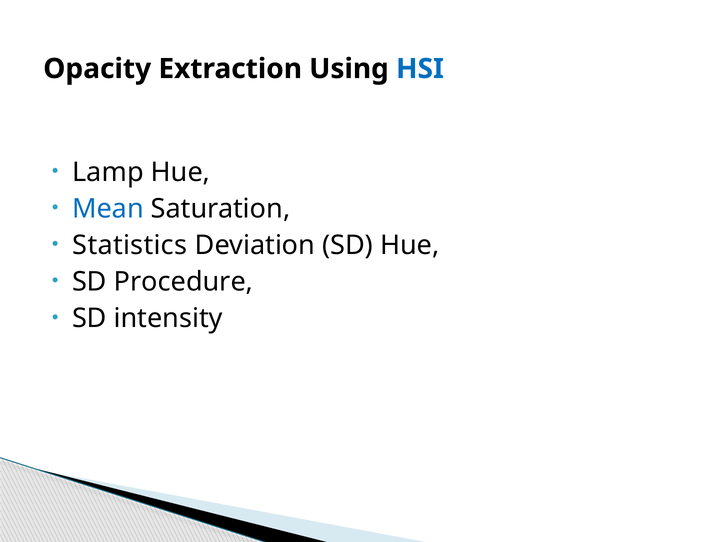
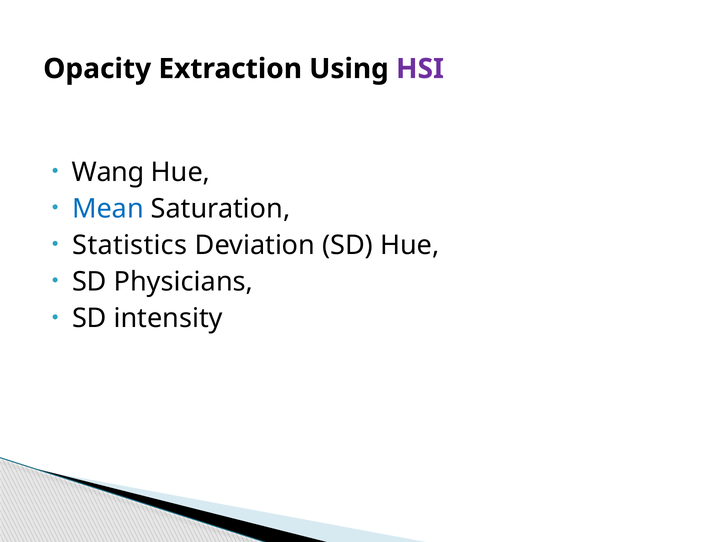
HSI colour: blue -> purple (420, 69)
Lamp: Lamp -> Wang (108, 172)
Procedure: Procedure -> Physicians (183, 282)
